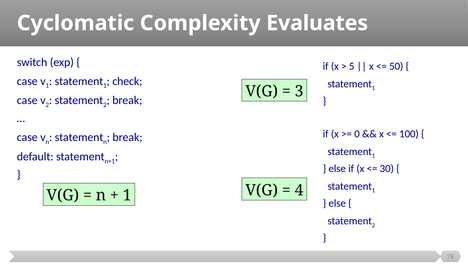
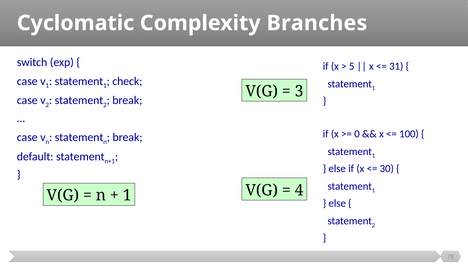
Evaluates: Evaluates -> Branches (317, 23)
50: 50 -> 31 (396, 66)
